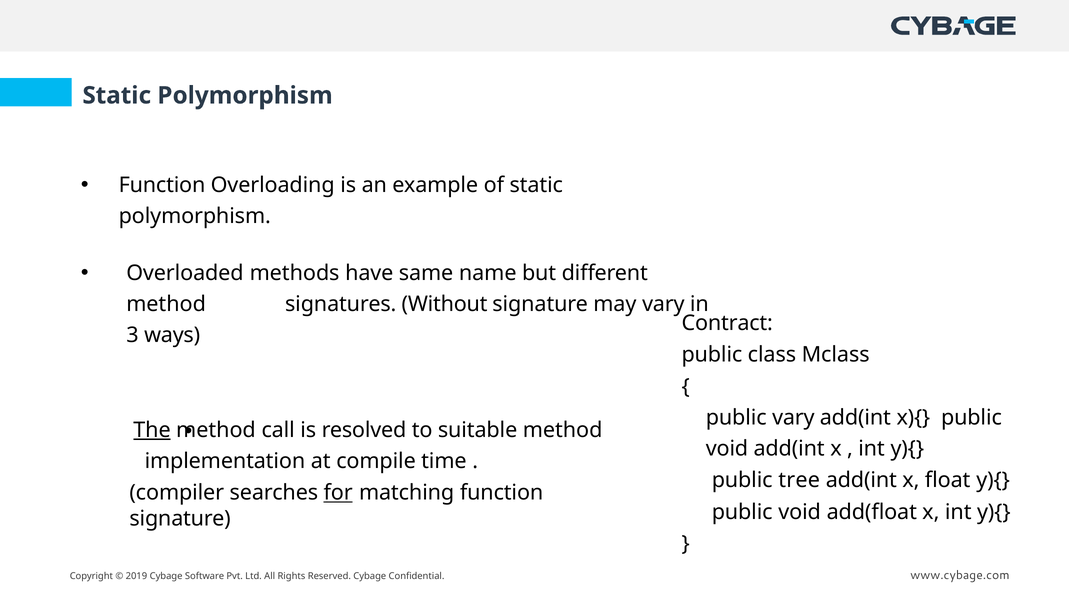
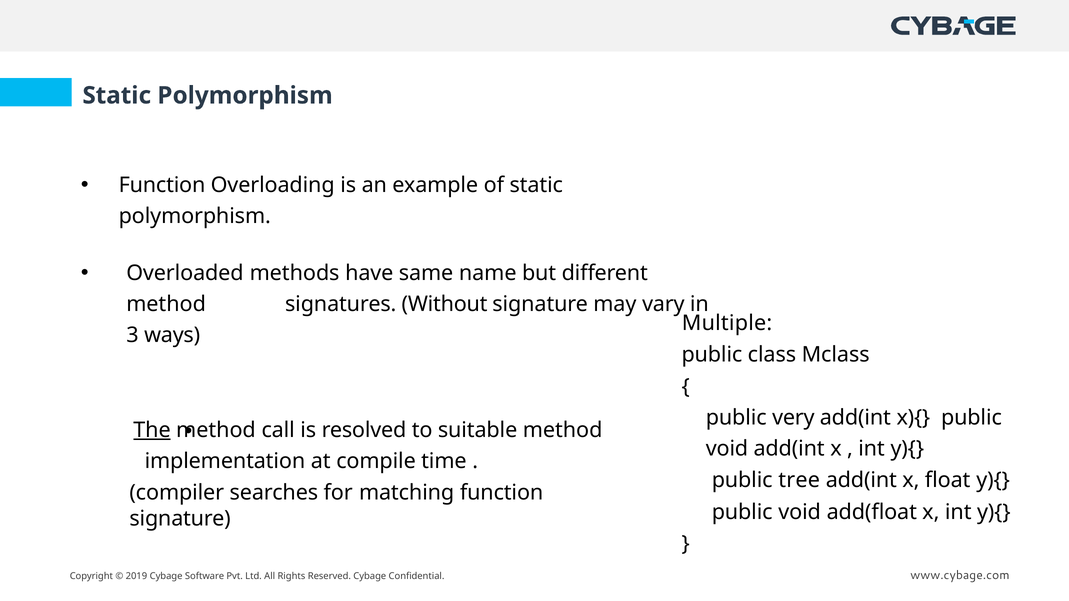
Contract: Contract -> Multiple (727, 323)
public vary: vary -> very (793, 418)
for underline: present -> none (338, 493)
